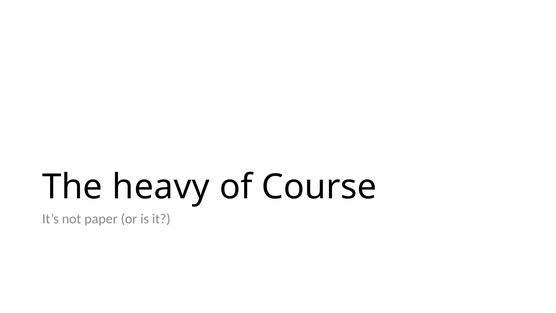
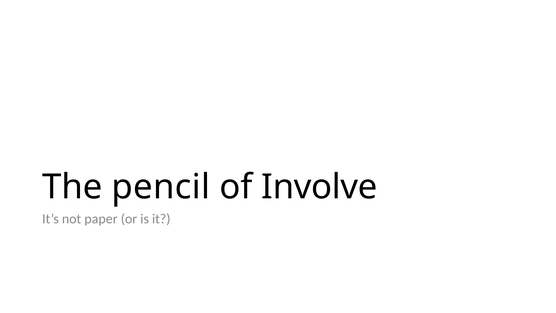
heavy: heavy -> pencil (161, 187)
Course: Course -> Involve (319, 187)
